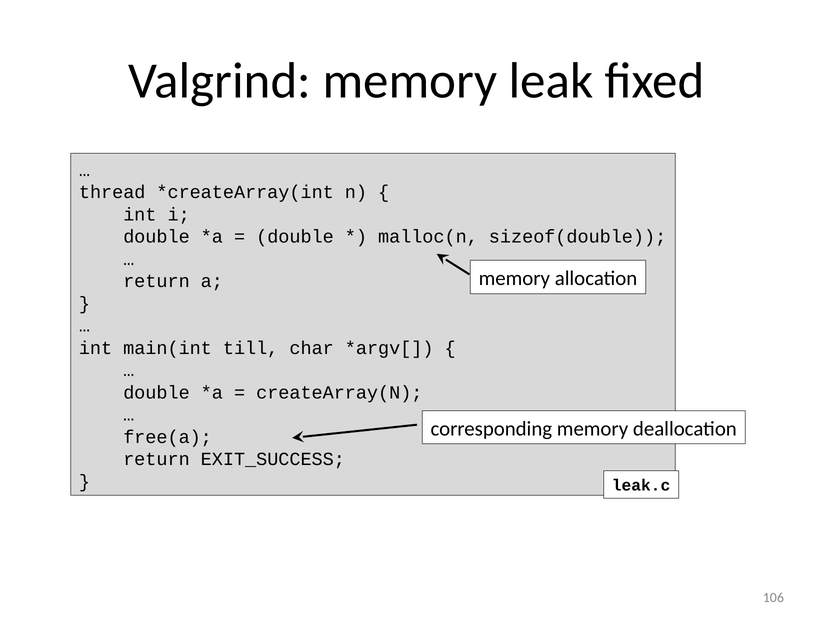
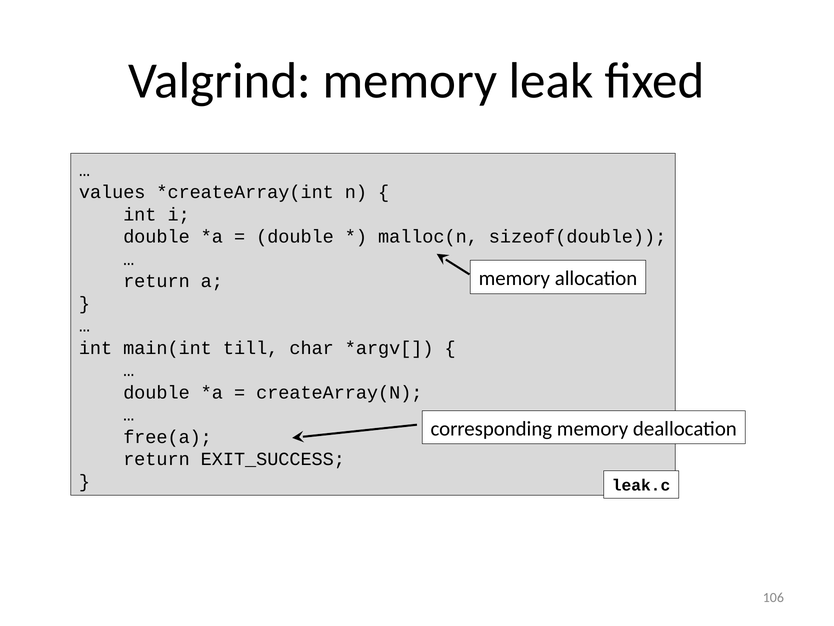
thread: thread -> values (112, 192)
